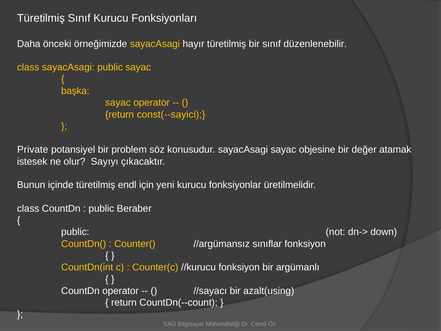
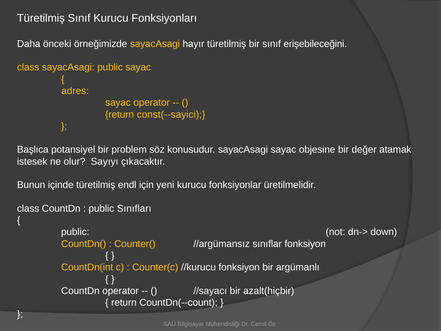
düzenlenebilir: düzenlenebilir -> erişebileceğini (315, 44)
başka: başka -> adres (75, 91)
Private: Private -> Başlıca (33, 150)
Beraber: Beraber -> Sınıfları (134, 208)
azalt(using: azalt(using -> azalt(hiçbir (269, 291)
